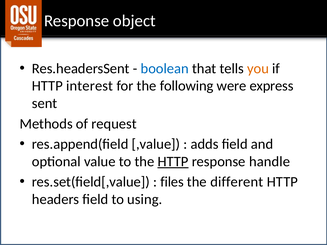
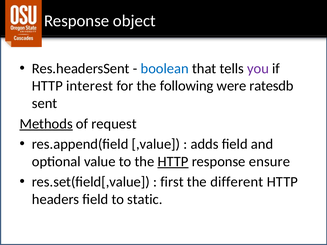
you colour: orange -> purple (258, 69)
express: express -> ratesdb (271, 86)
Methods underline: none -> present (46, 124)
handle: handle -> ensure (270, 162)
files: files -> first (172, 182)
using: using -> static (145, 199)
